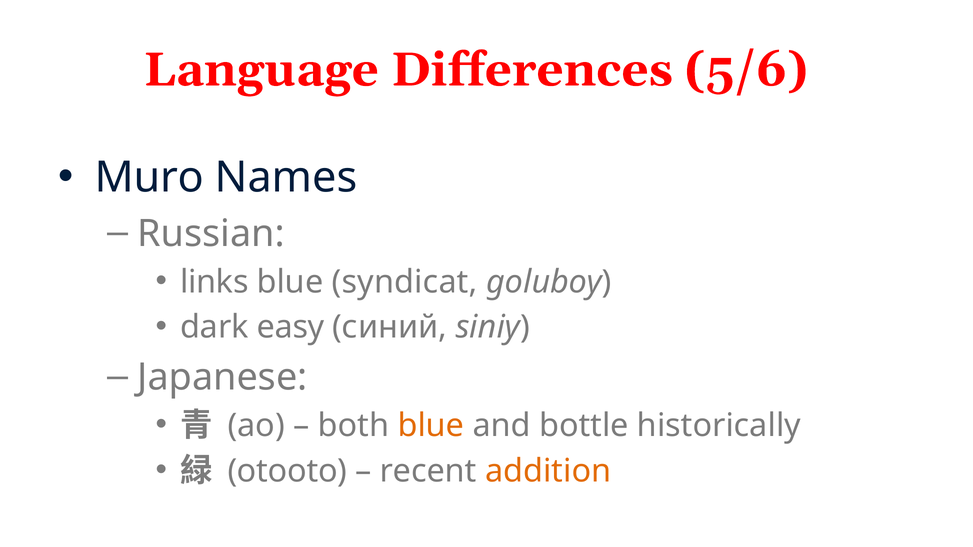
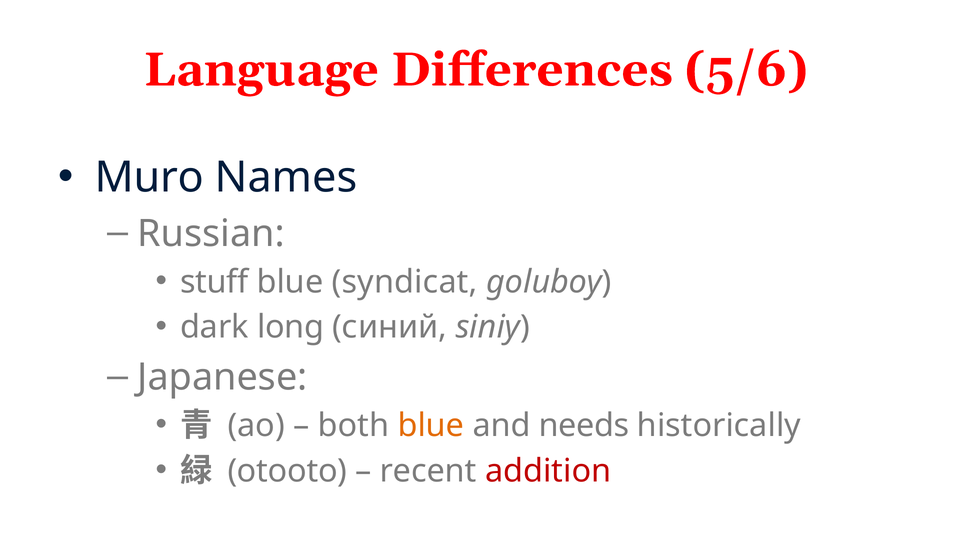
links: links -> stuff (214, 282)
easy: easy -> long (291, 327)
bottle: bottle -> needs (584, 426)
addition colour: orange -> red (548, 471)
